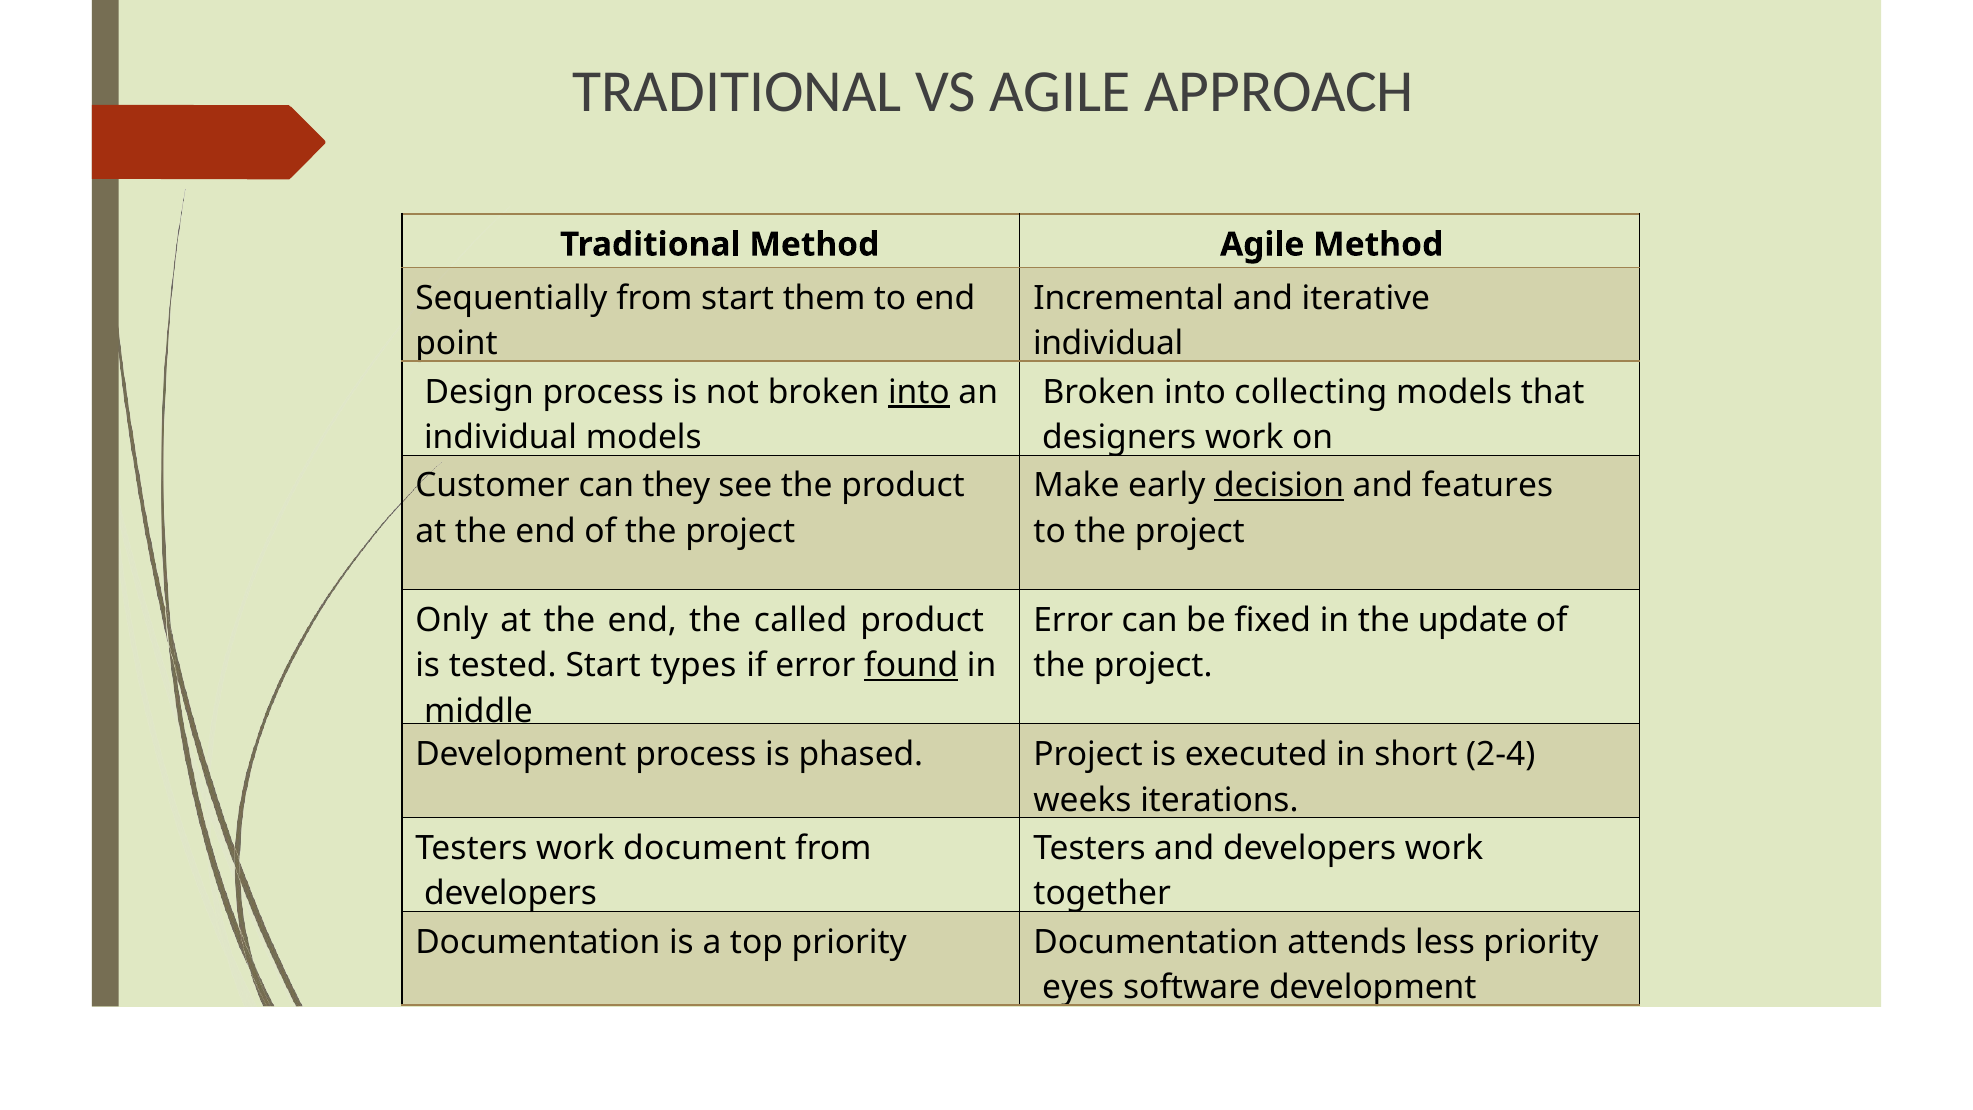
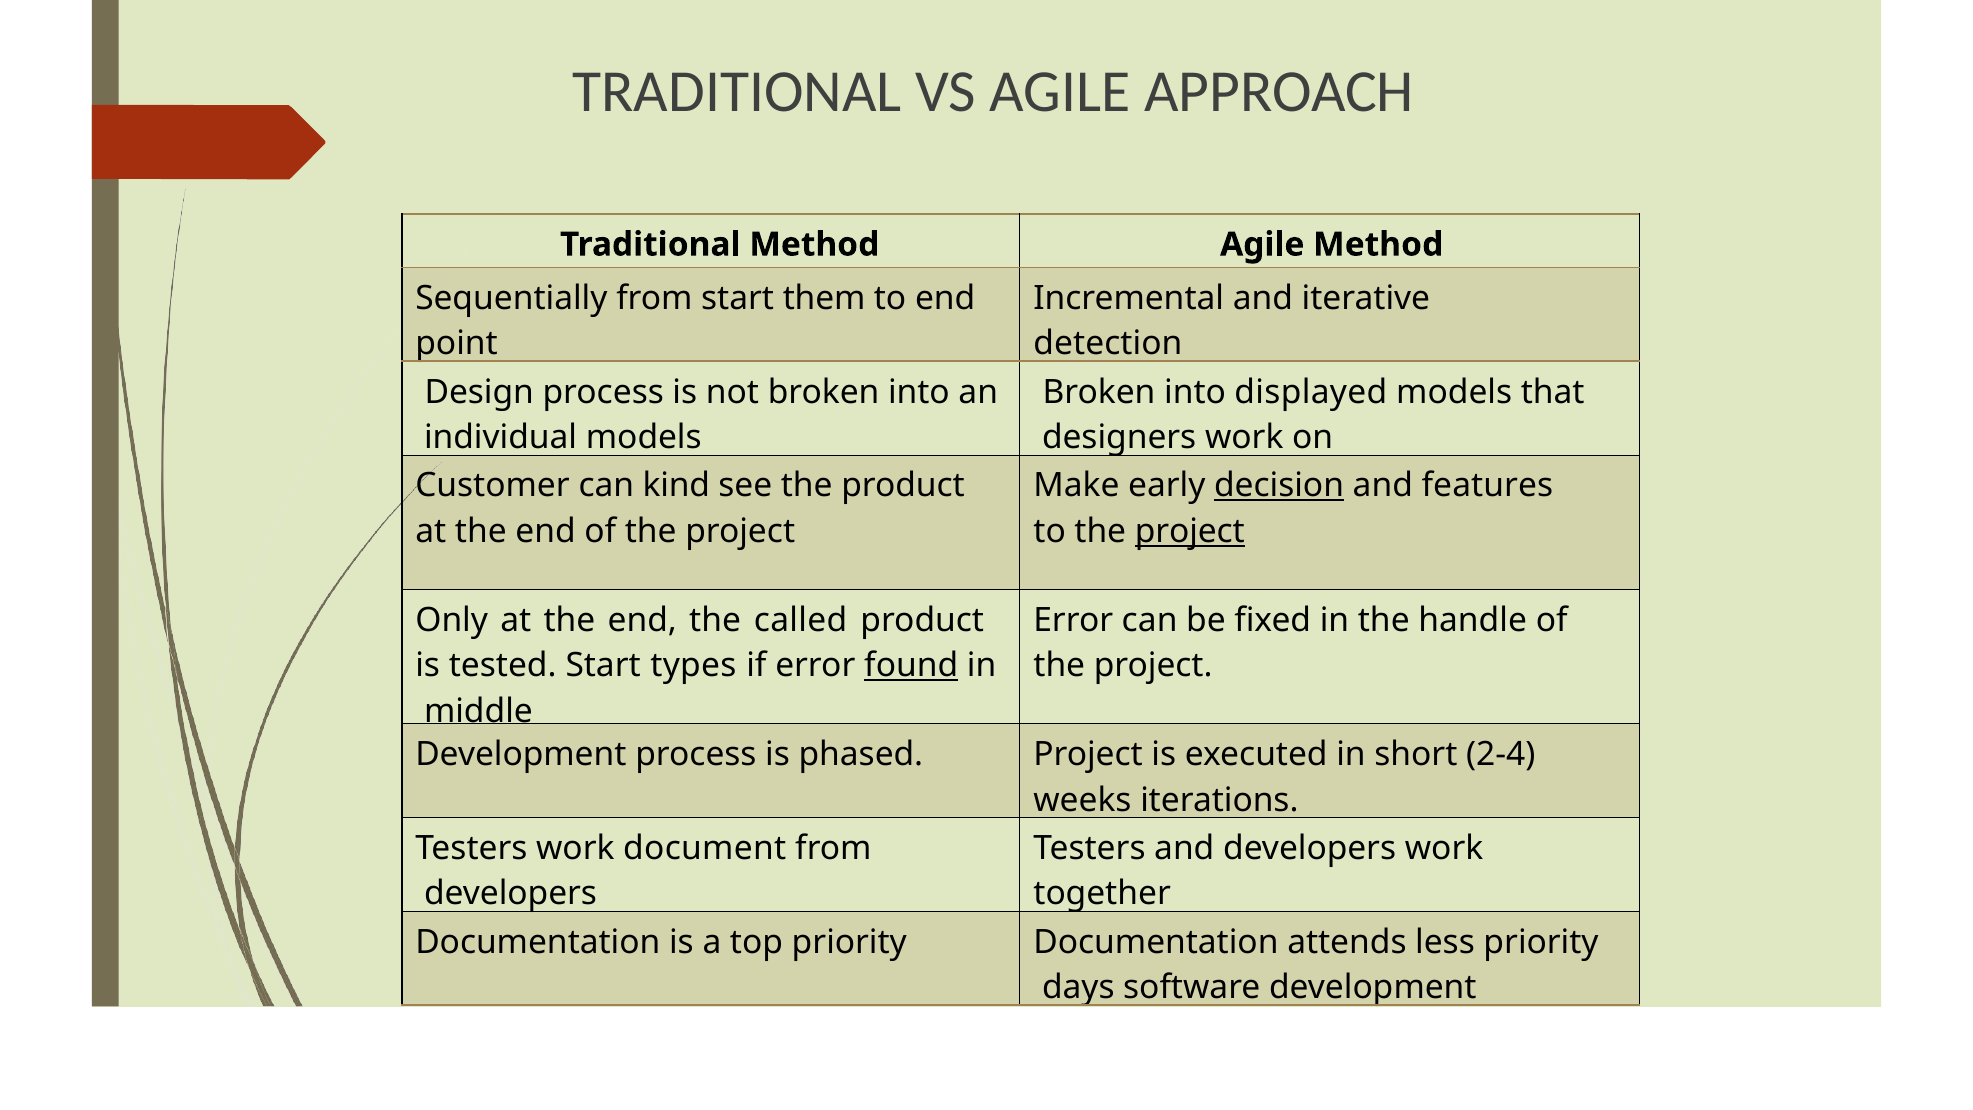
individual: individual -> detection (1108, 344)
into underline: present -> none (919, 392)
collecting: collecting -> displayed (1311, 392)
they: they -> kind (676, 486)
project underline: none -> present (1190, 532)
update: update -> handle (1473, 620)
eyes: eyes -> days (1078, 988)
